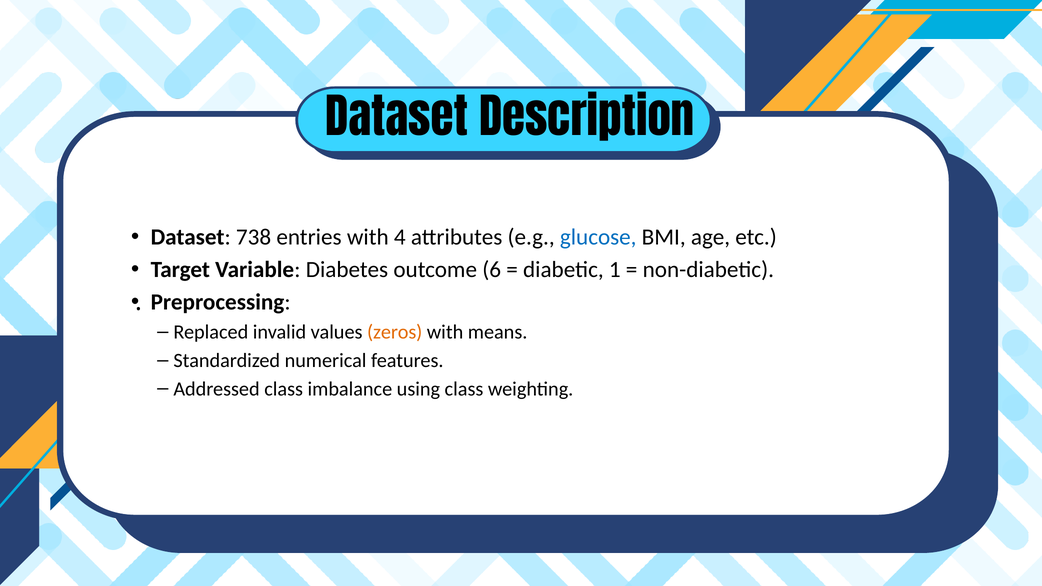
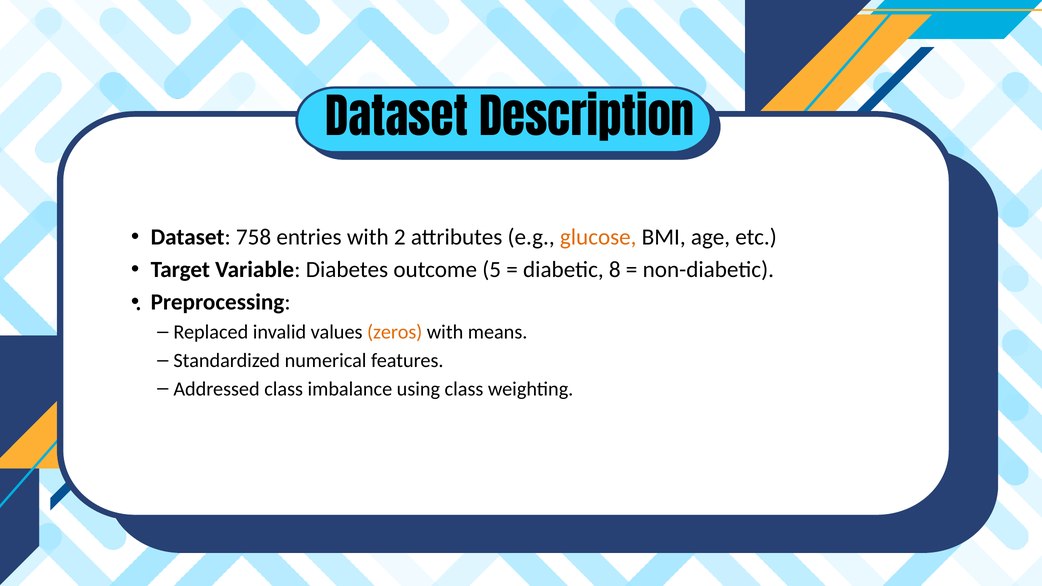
738: 738 -> 758 (254, 237)
4: 4 -> 2 (400, 237)
glucose colour: blue -> orange (598, 237)
6: 6 -> 5 (492, 270)
1: 1 -> 8 (615, 270)
